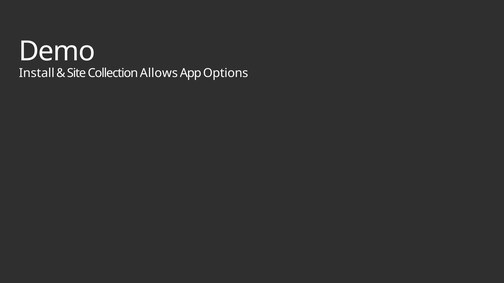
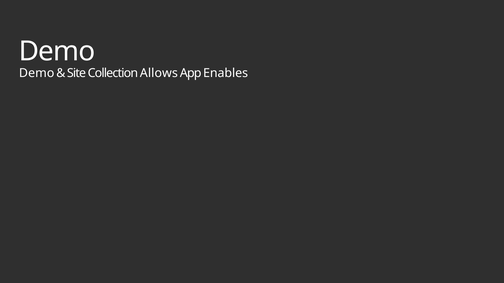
Install: Install -> Demo (37, 73)
Options: Options -> Enables (226, 73)
